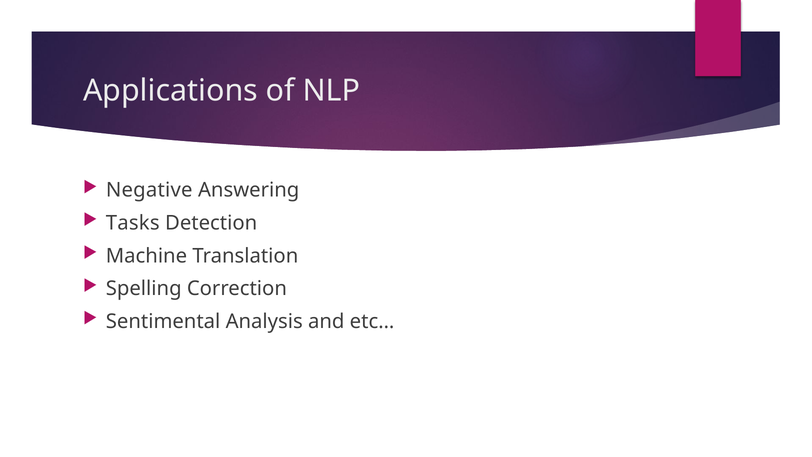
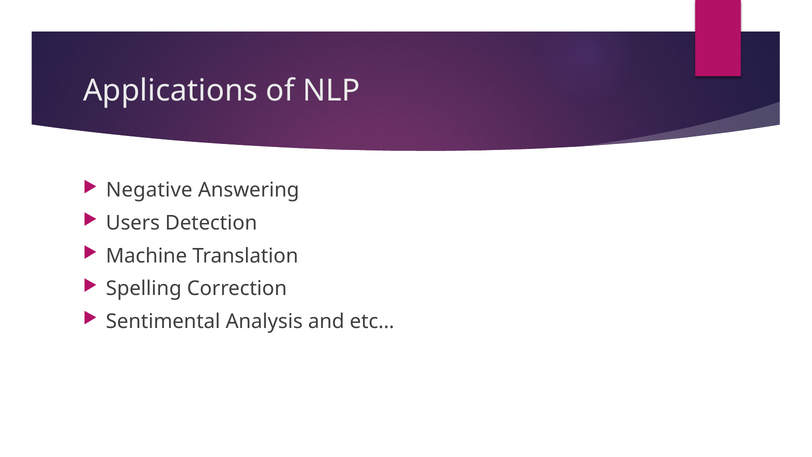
Tasks: Tasks -> Users (133, 223)
